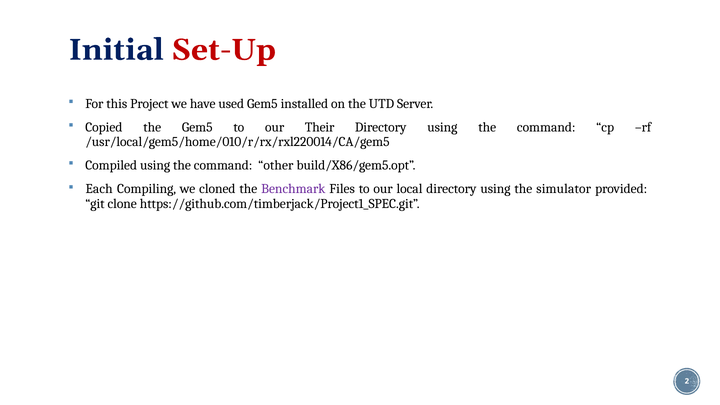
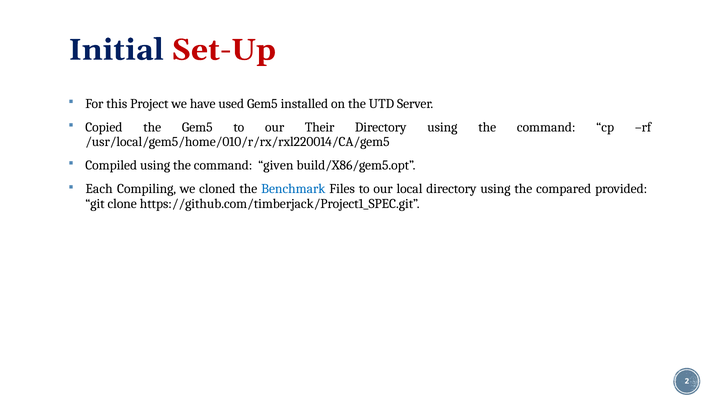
other: other -> given (276, 165)
Benchmark colour: purple -> blue (293, 189)
simulator: simulator -> compared (564, 189)
